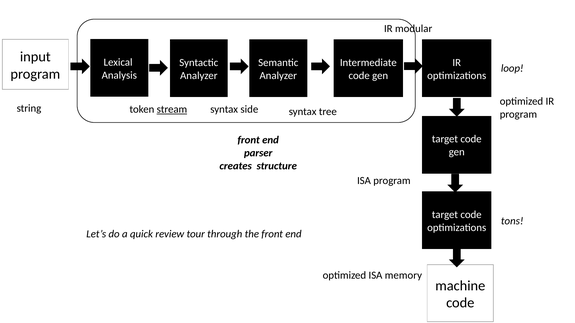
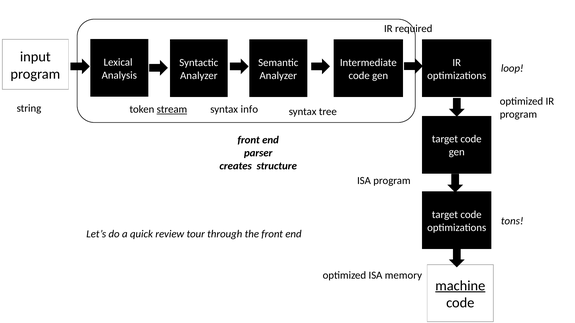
modular: modular -> required (414, 29)
side: side -> info (249, 109)
machine underline: none -> present (460, 286)
